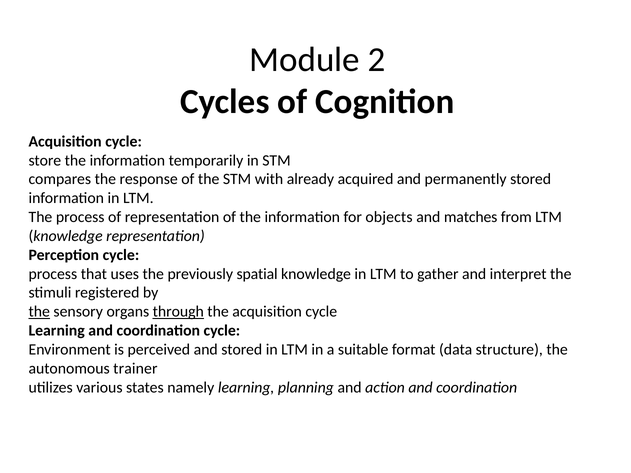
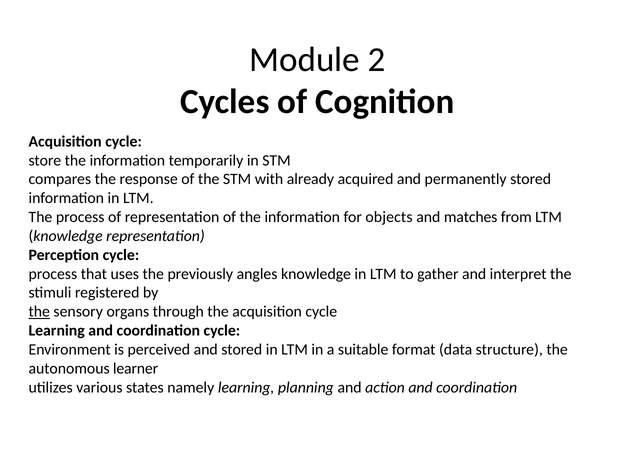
spatial: spatial -> angles (257, 274)
through underline: present -> none (178, 312)
trainer: trainer -> learner (136, 369)
